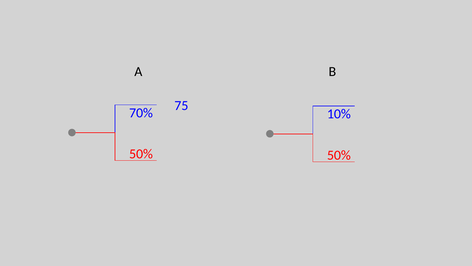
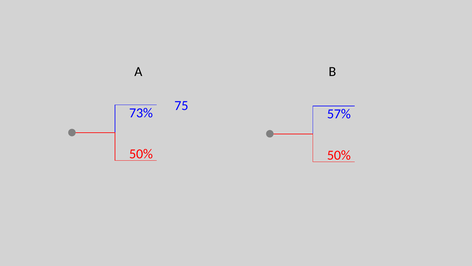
70%: 70% -> 73% (141, 113)
10%: 10% -> 57% (339, 114)
